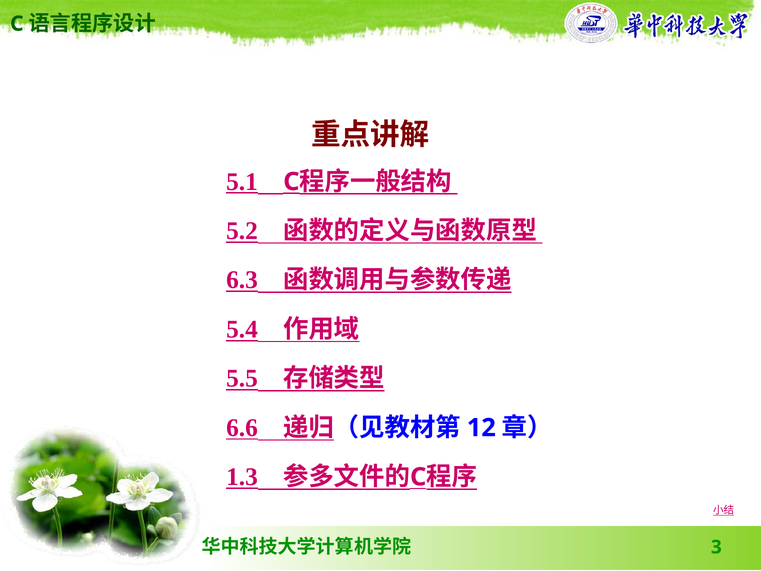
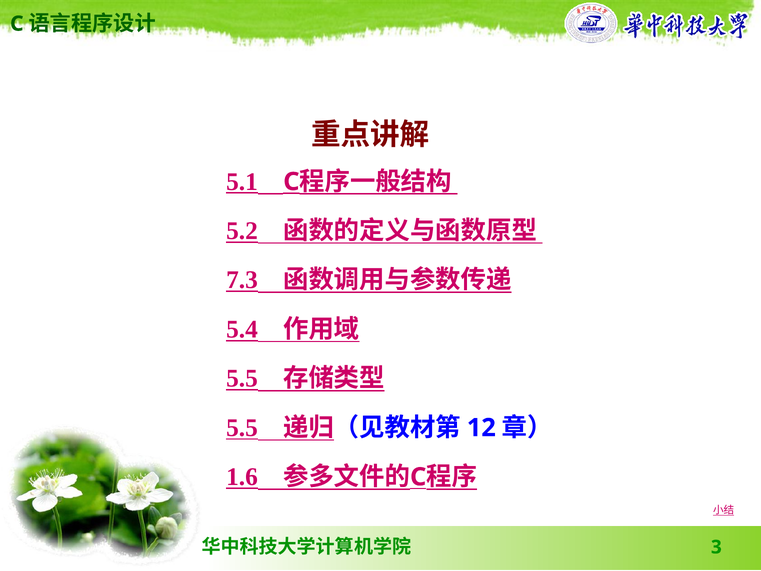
6.3: 6.3 -> 7.3 (242, 280)
6.6: 6.6 -> 5.5 (242, 428)
1.3: 1.3 -> 1.6 (242, 477)
